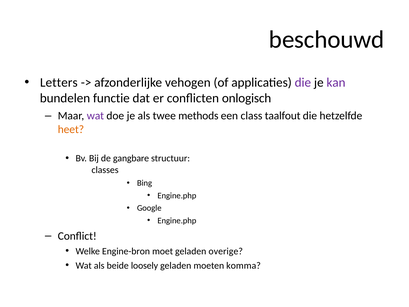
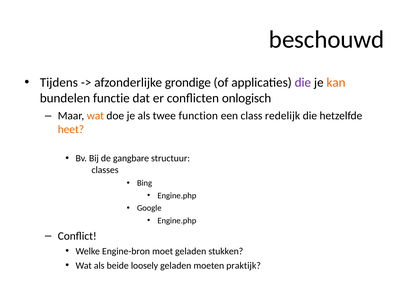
Letters: Letters -> Tijdens (59, 82)
vehogen: vehogen -> grondige (188, 82)
kan colour: purple -> orange (336, 82)
wat colour: purple -> orange (95, 116)
methods: methods -> function (198, 116)
taalfout: taalfout -> redelijk (283, 116)
overige: overige -> stukken (226, 251)
komma: komma -> praktijk (244, 265)
